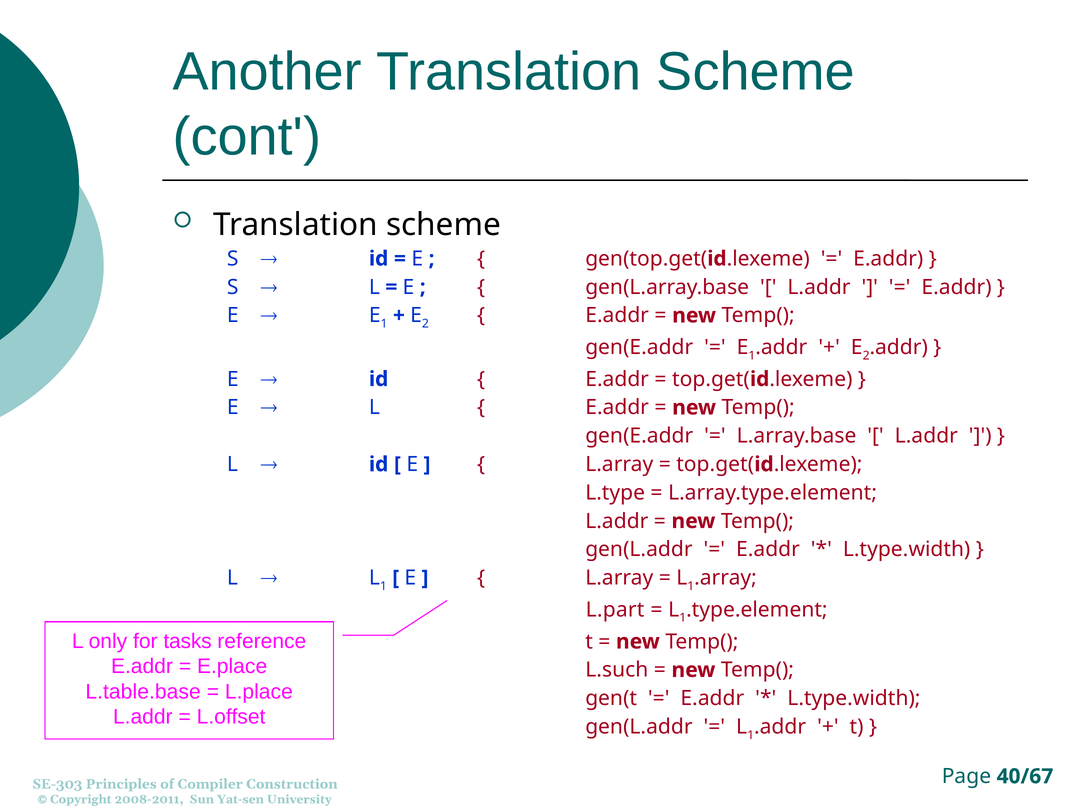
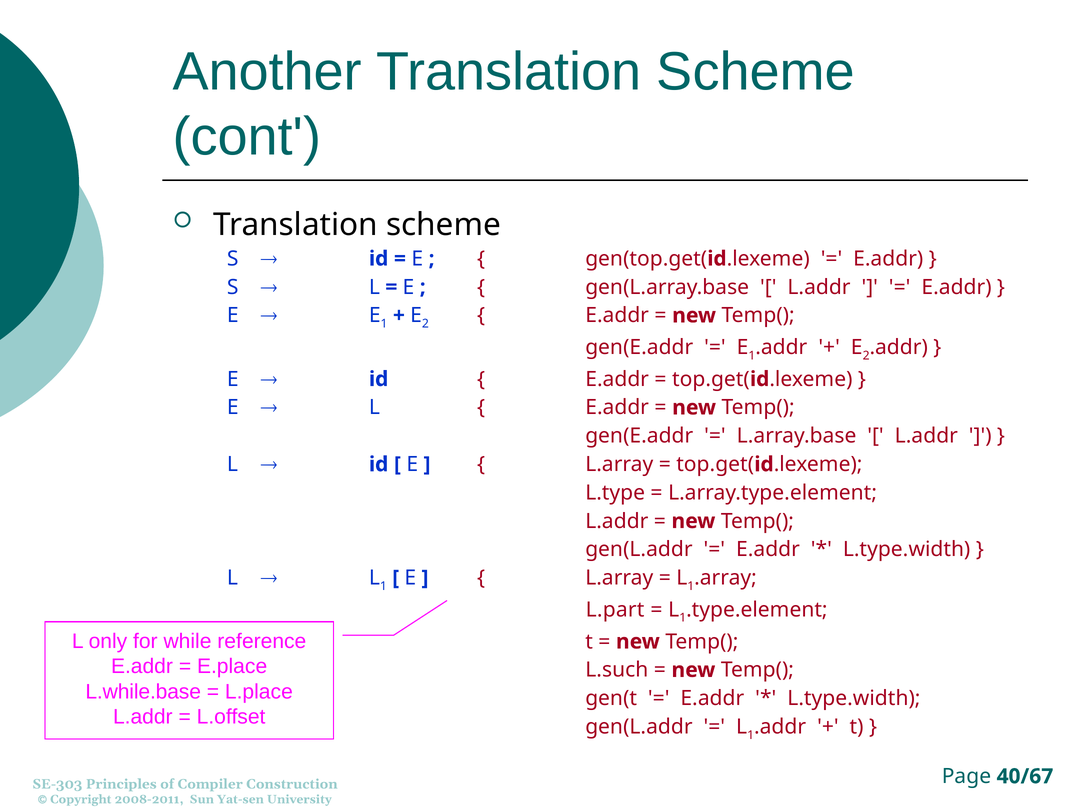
tasks: tasks -> while (187, 642)
L.table.base: L.table.base -> L.while.base (143, 692)
